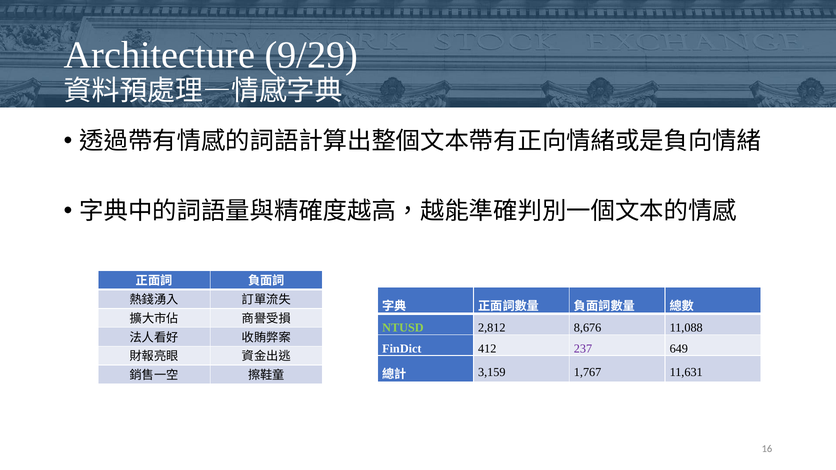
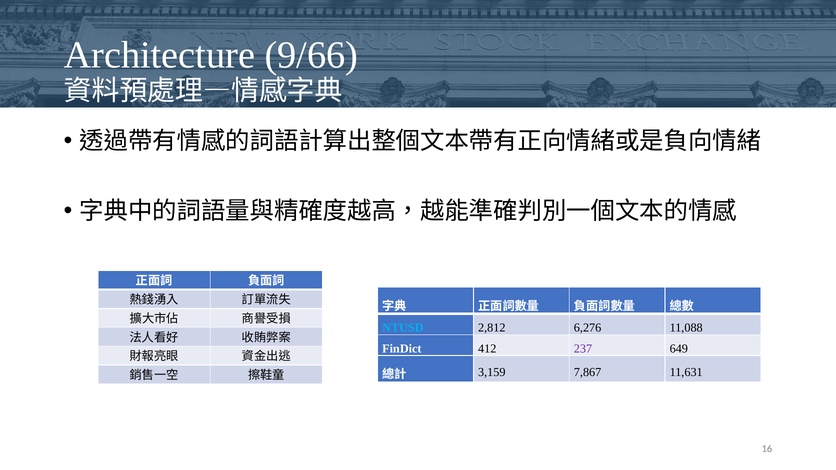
9/29: 9/29 -> 9/66 (311, 55)
NTUSD colour: light green -> light blue (403, 328)
8,676: 8,676 -> 6,276 (588, 328)
1,767: 1,767 -> 7,867 (588, 372)
